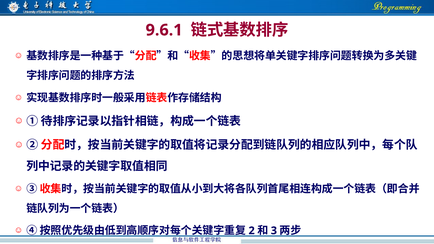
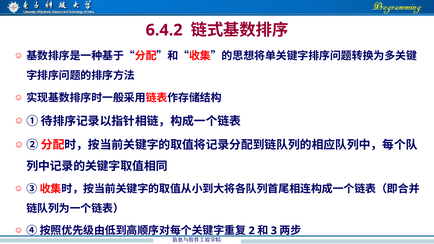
9.6.1: 9.6.1 -> 6.4.2 (164, 30)
